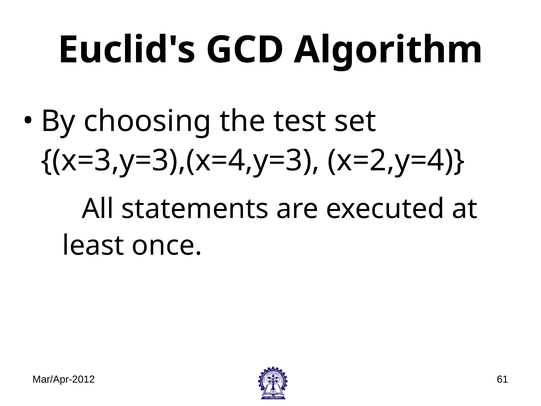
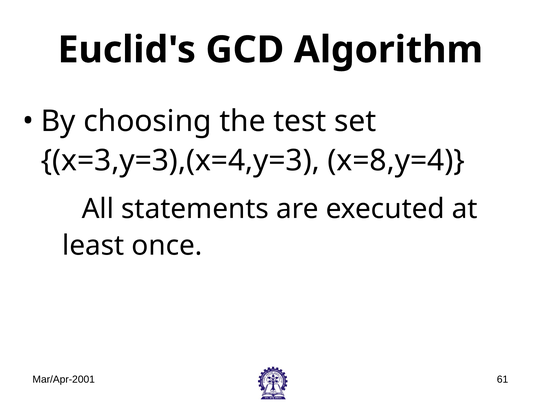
x=2,y=4: x=2,y=4 -> x=8,y=4 (396, 161)
Mar/Apr-2012: Mar/Apr-2012 -> Mar/Apr-2001 (64, 379)
